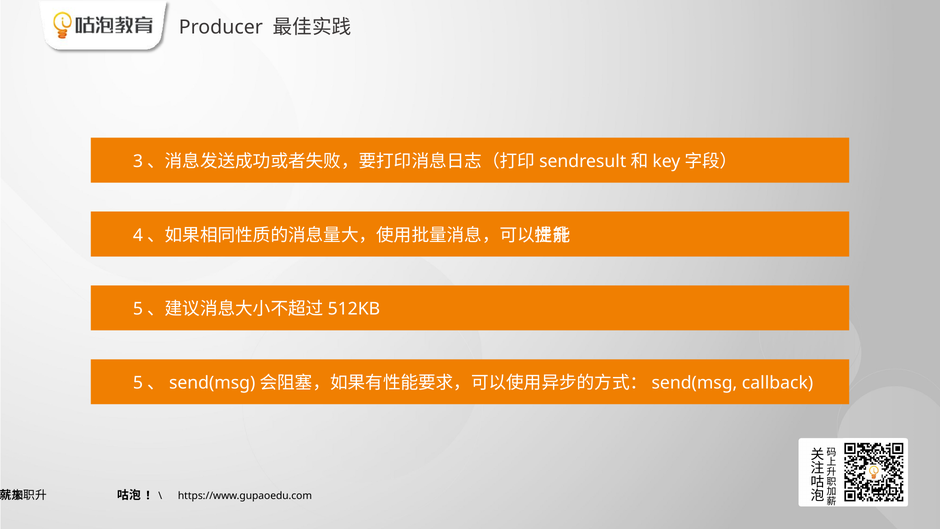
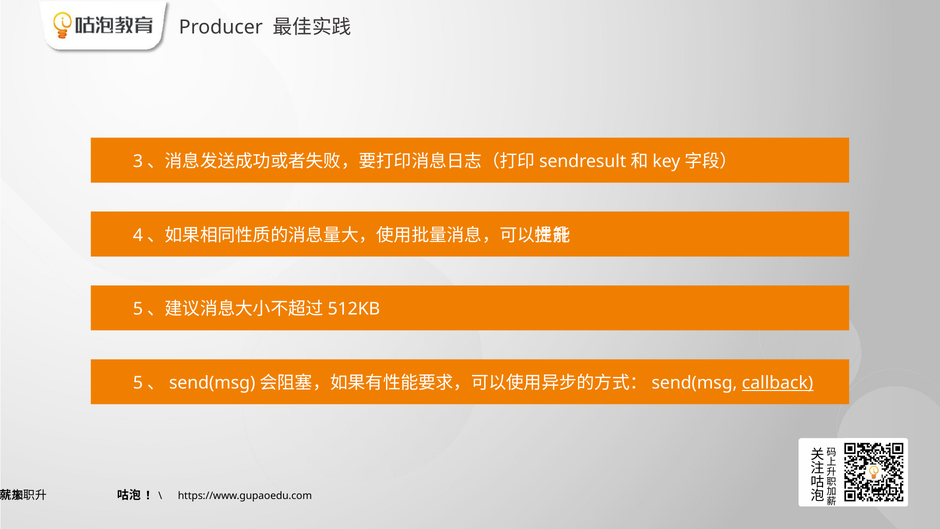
callback underline: none -> present (778, 383)
